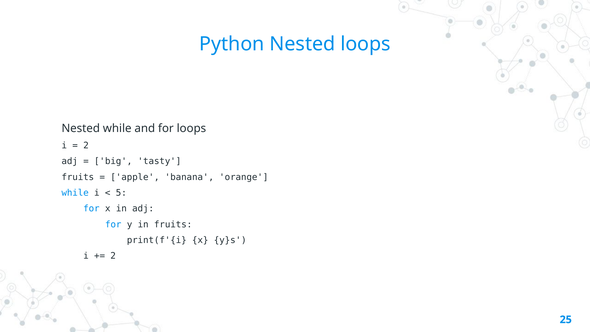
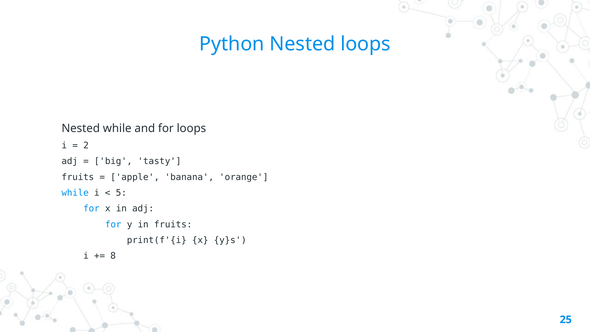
2: 2 -> 8 (113, 256)
